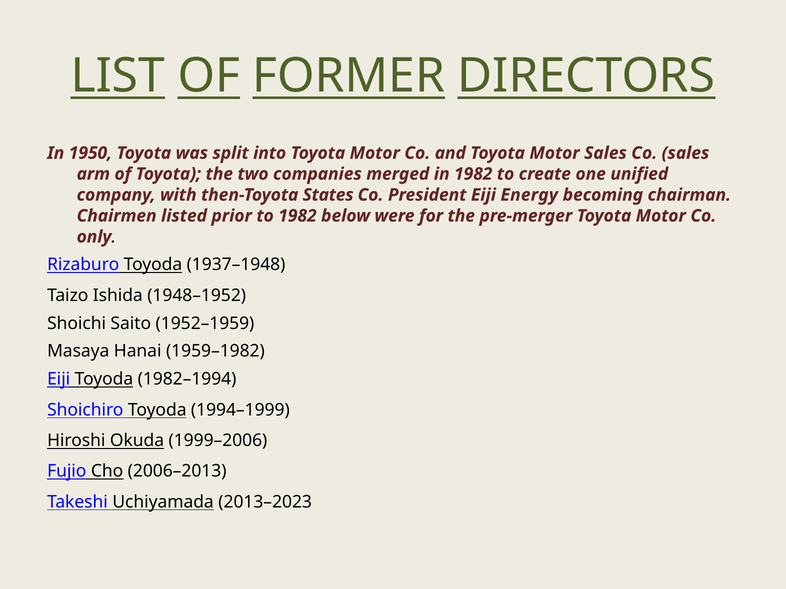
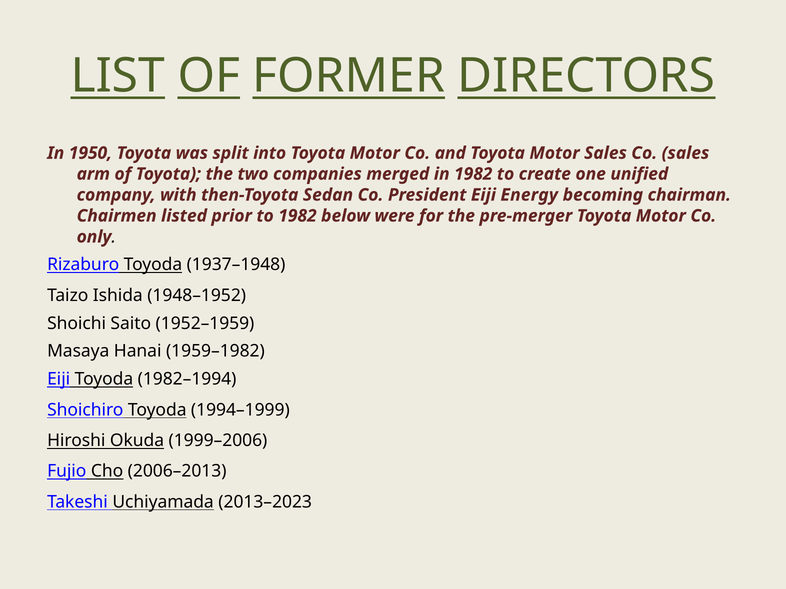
States: States -> Sedan (328, 195)
